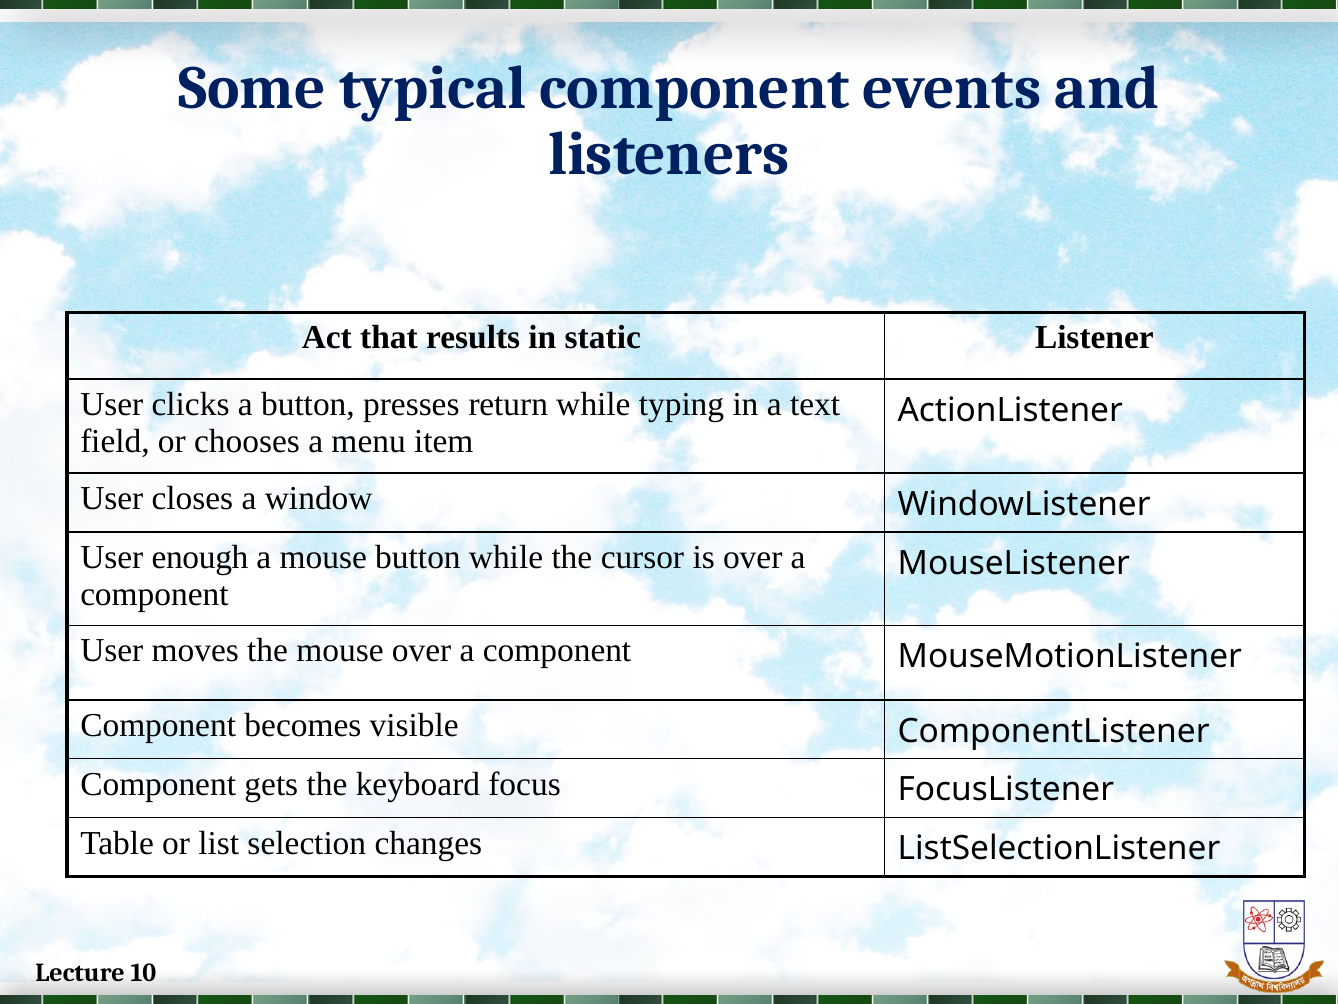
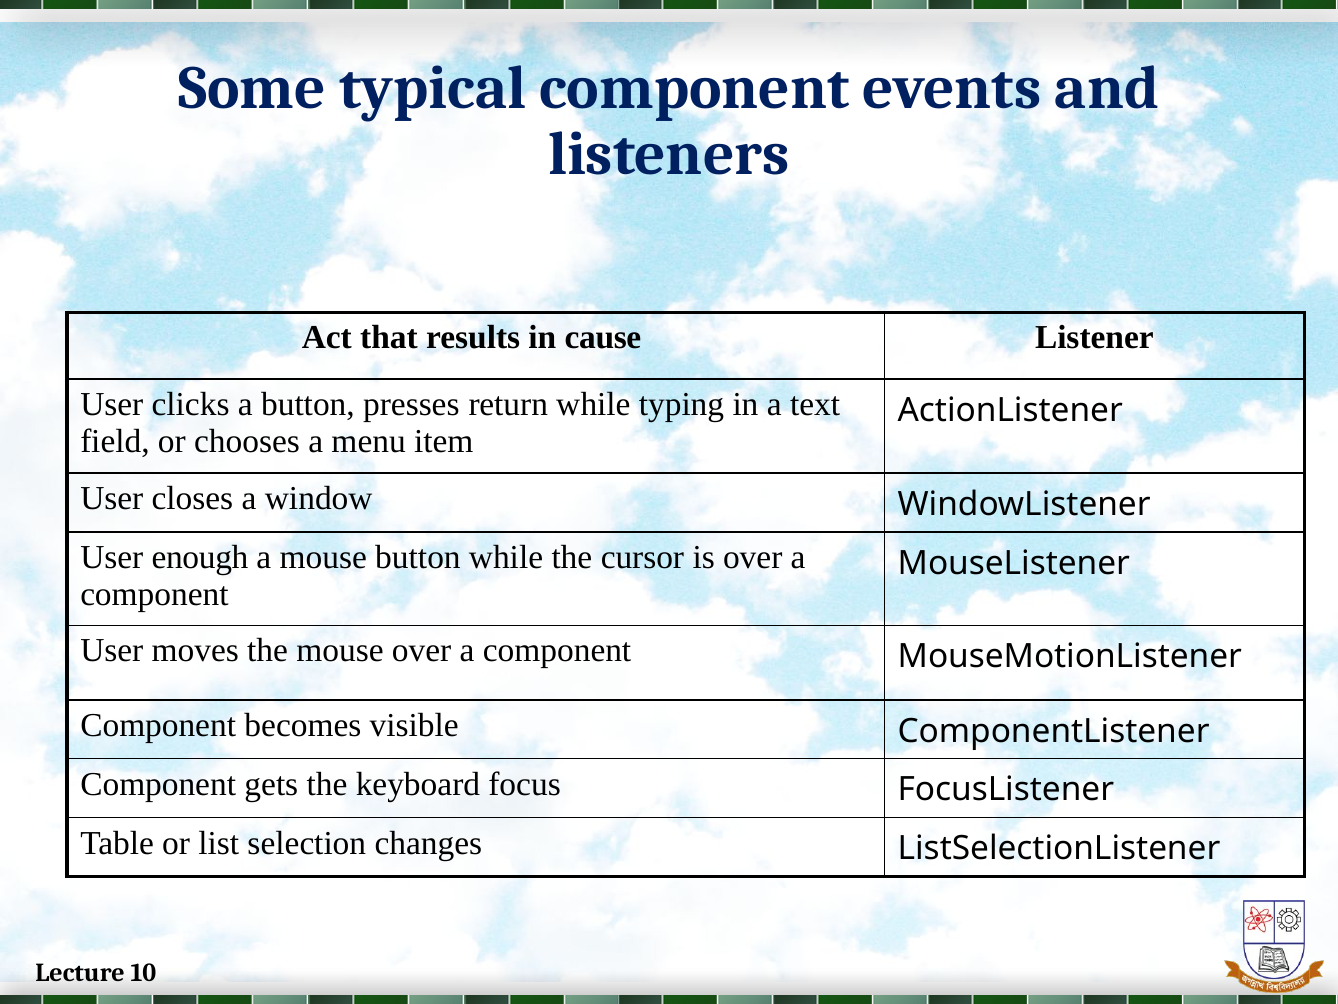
static: static -> cause (603, 338)
